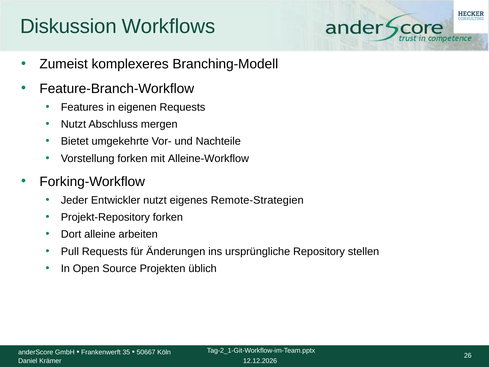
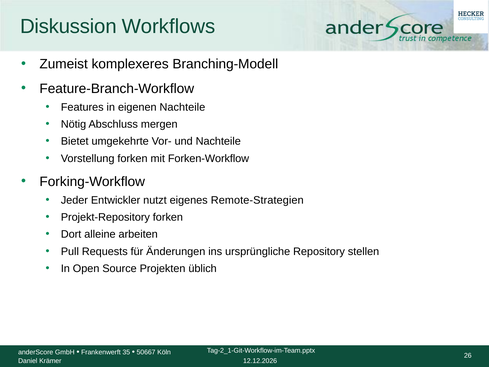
eigenen Requests: Requests -> Nachteile (182, 107)
Nutzt: Nutzt -> Nötig (74, 124)
Alleine-Workflow: Alleine-Workflow -> Forken-Workflow (208, 158)
